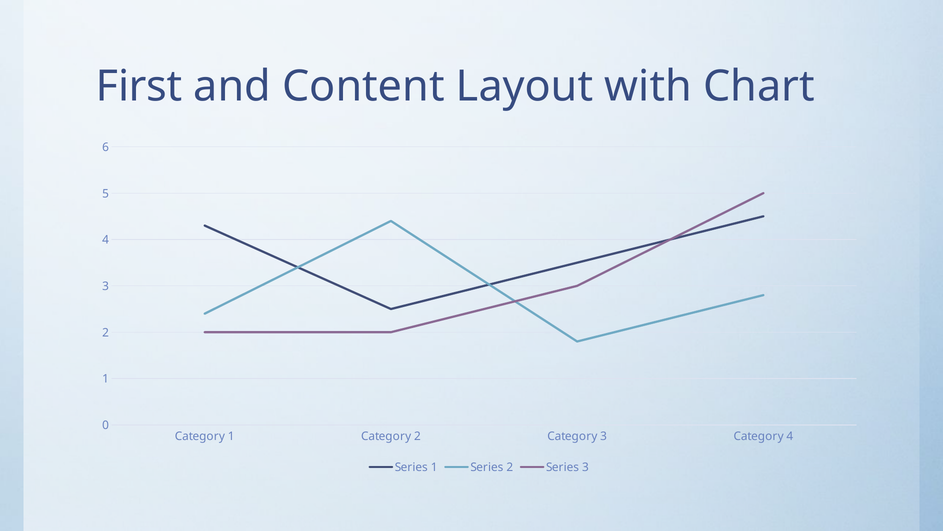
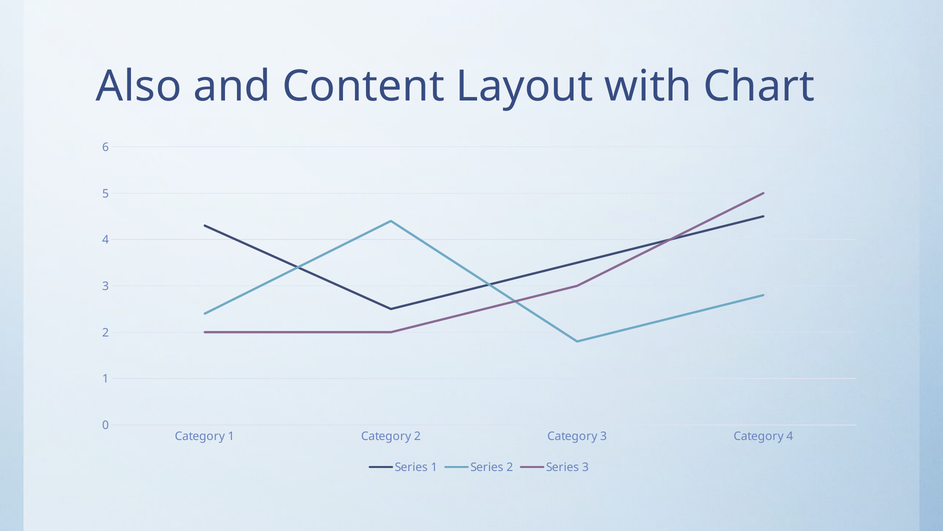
First: First -> Also (139, 86)
